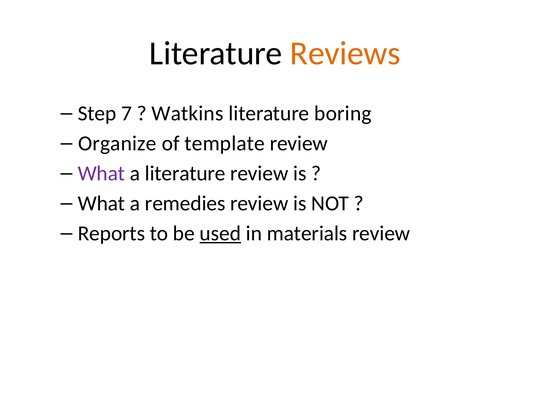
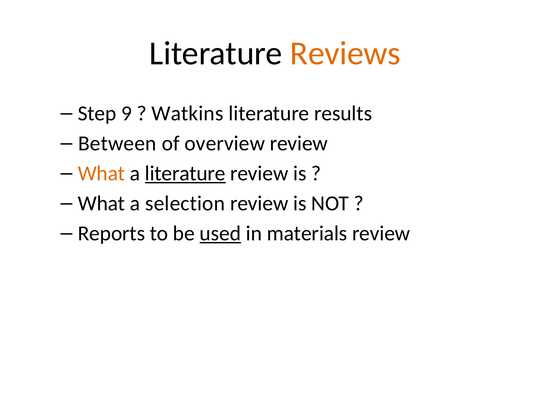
7: 7 -> 9 (126, 113)
boring: boring -> results (343, 113)
Organize: Organize -> Between (117, 143)
template: template -> overview (225, 143)
What colour: purple -> orange (101, 173)
literature underline: none -> present (185, 173)
remedies: remedies -> selection (185, 203)
